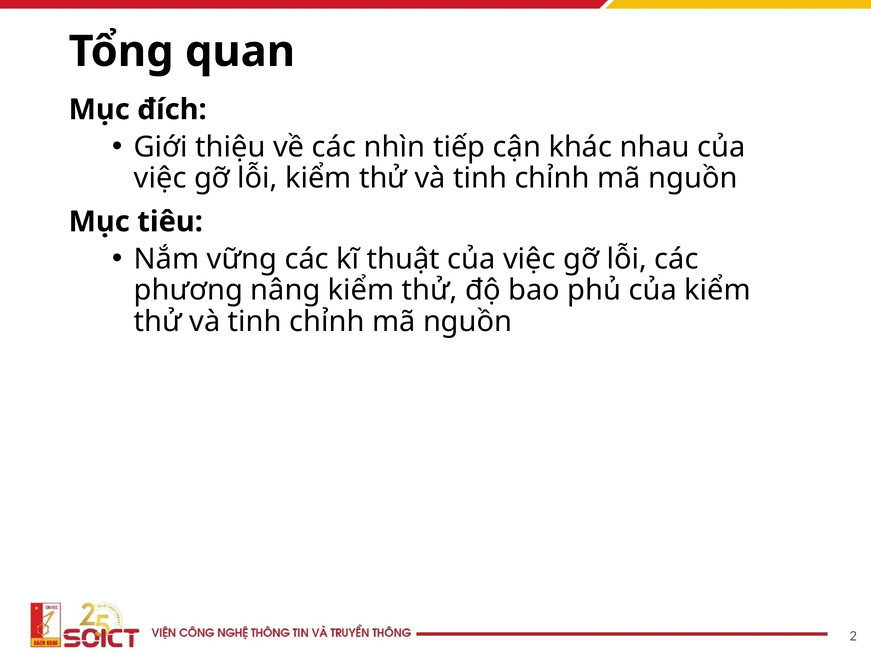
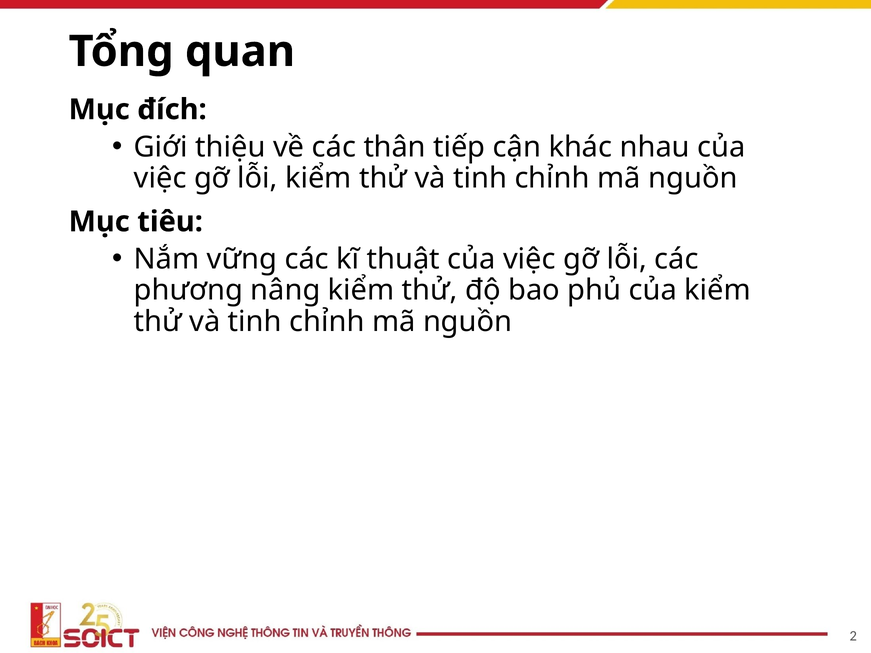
nhìn: nhìn -> thân (395, 147)
